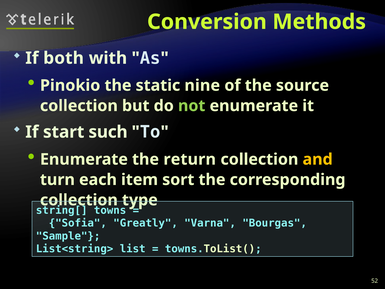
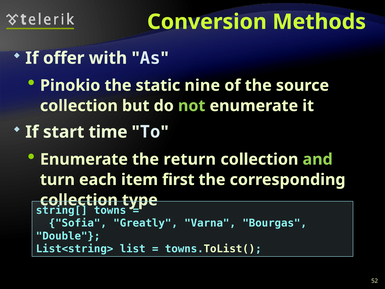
both: both -> offer (64, 58)
such: such -> time (108, 132)
and colour: yellow -> light green (318, 159)
sort: sort -> first (178, 180)
Sample: Sample -> Double (68, 236)
